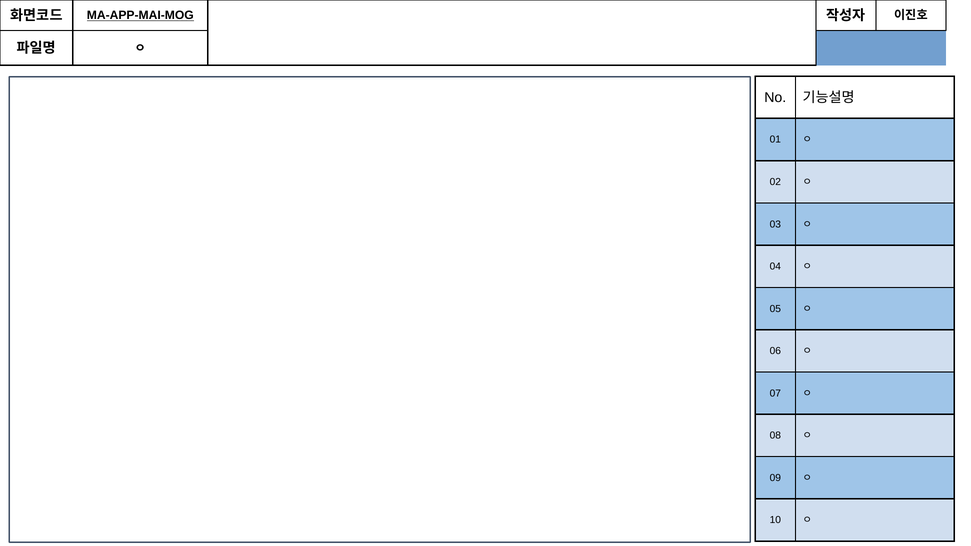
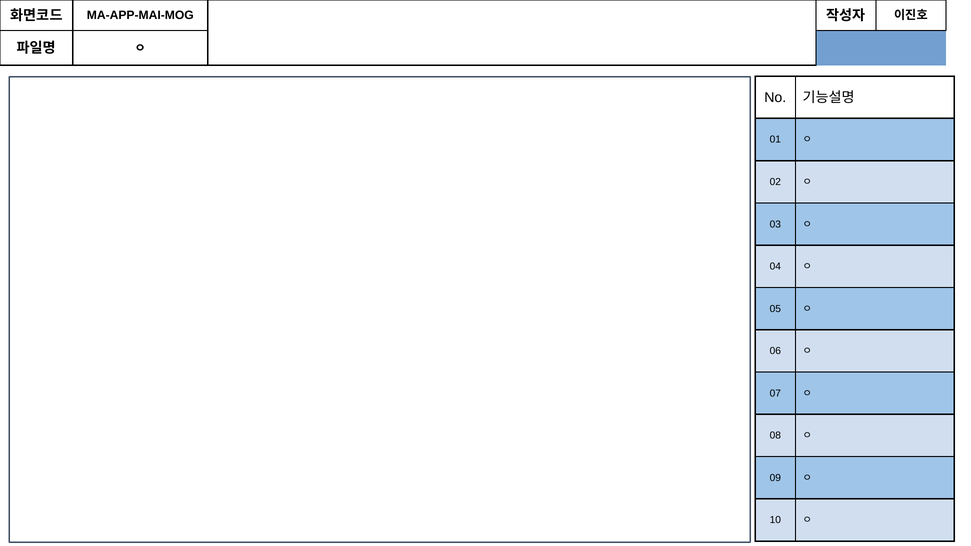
MA-APP-MAI-MOG underline: present -> none (140, 15)
